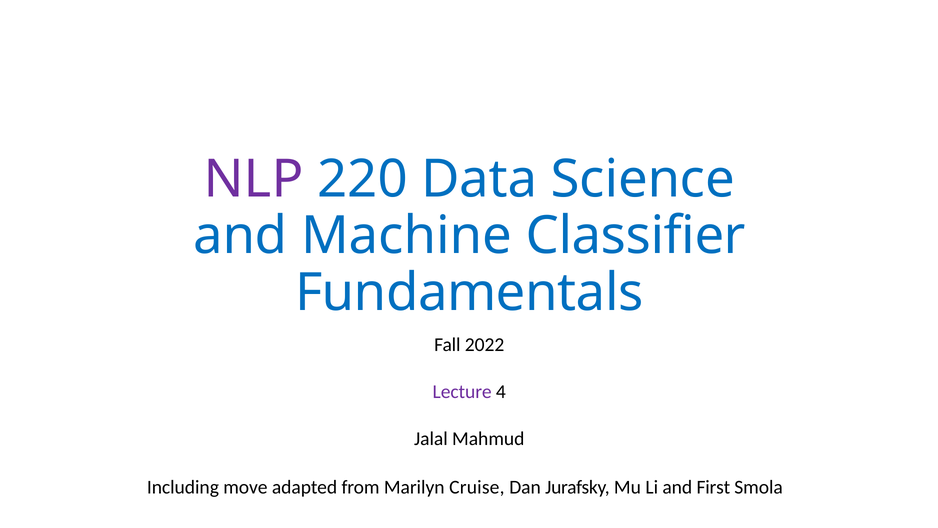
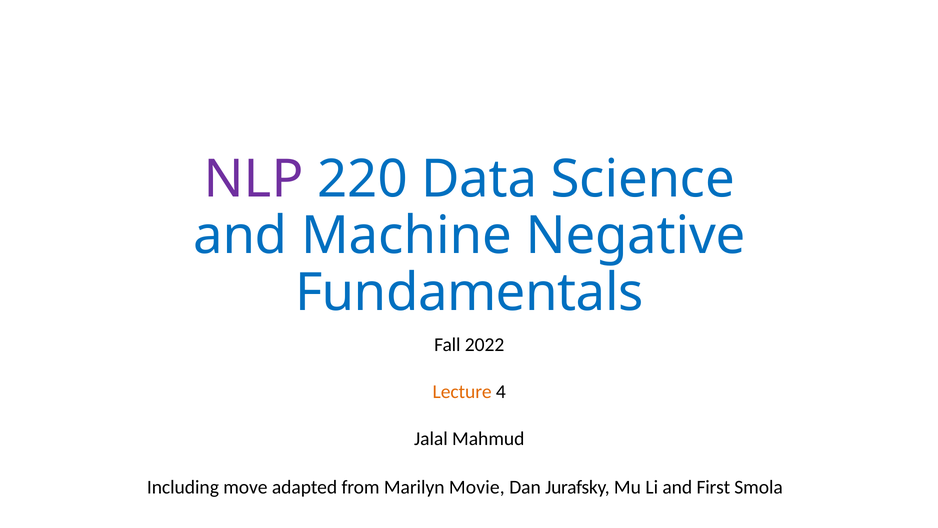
Classifier: Classifier -> Negative (636, 236)
Lecture colour: purple -> orange (462, 392)
Cruise: Cruise -> Movie (477, 487)
